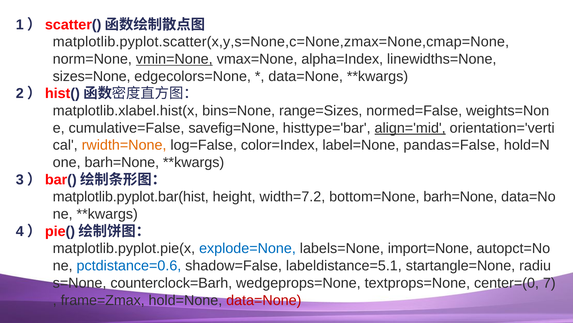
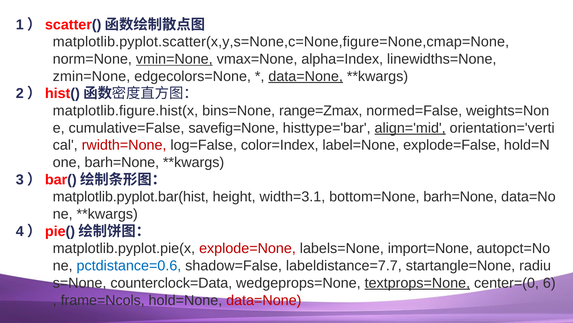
matplotlib.pyplot.scatter(x,y,s=None,c=None,zmax=None,cmap=None: matplotlib.pyplot.scatter(x,y,s=None,c=None,zmax=None,cmap=None -> matplotlib.pyplot.scatter(x,y,s=None,c=None,figure=None,cmap=None (281, 42)
sizes=None: sizes=None -> zmin=None (91, 76)
data=None underline: none -> present (306, 76)
matplotlib.xlabel.hist(x: matplotlib.xlabel.hist(x -> matplotlib.figure.hist(x (125, 111)
range=Sizes: range=Sizes -> range=Zmax (321, 111)
rwidth=None colour: orange -> red (124, 145)
pandas=False: pandas=False -> explode=False (452, 145)
width=7.2: width=7.2 -> width=3.1 (292, 196)
explode=None colour: blue -> red (247, 248)
labeldistance=5.1: labeldistance=5.1 -> labeldistance=7.7 (344, 265)
counterclock=Barh: counterclock=Barh -> counterclock=Data (171, 282)
textprops=None underline: none -> present (417, 282)
7: 7 -> 6 (549, 282)
frame=Zmax: frame=Zmax -> frame=Ncols (103, 300)
